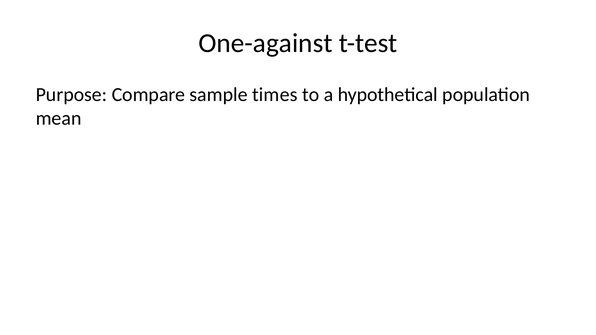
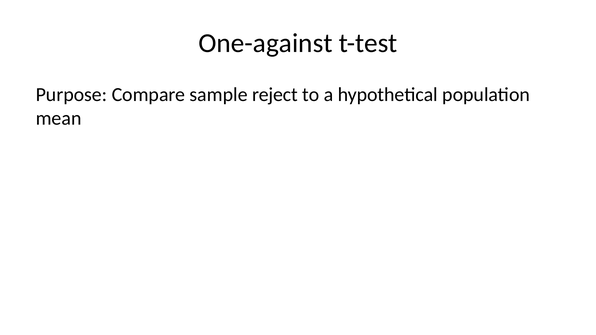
times: times -> reject (275, 95)
